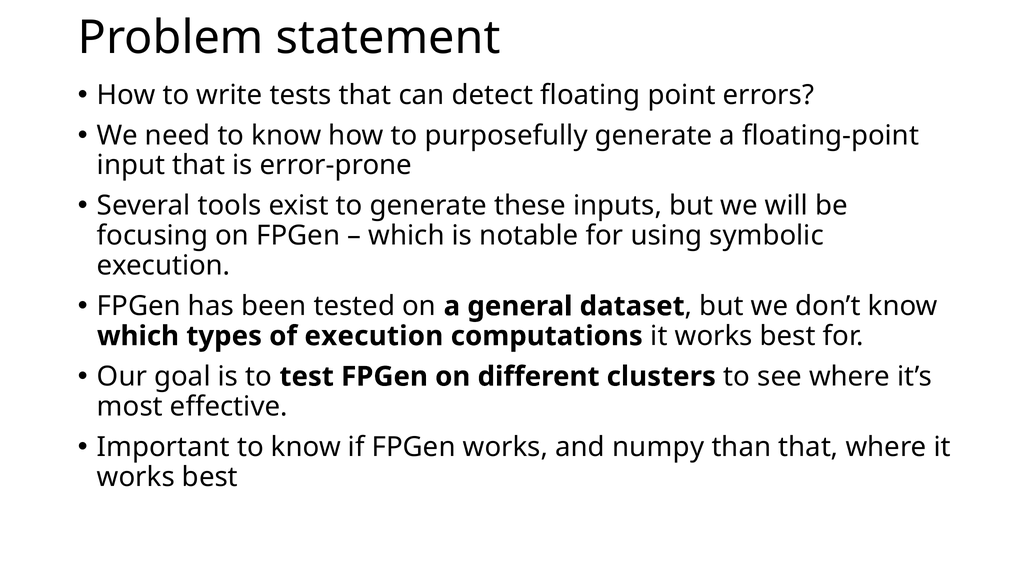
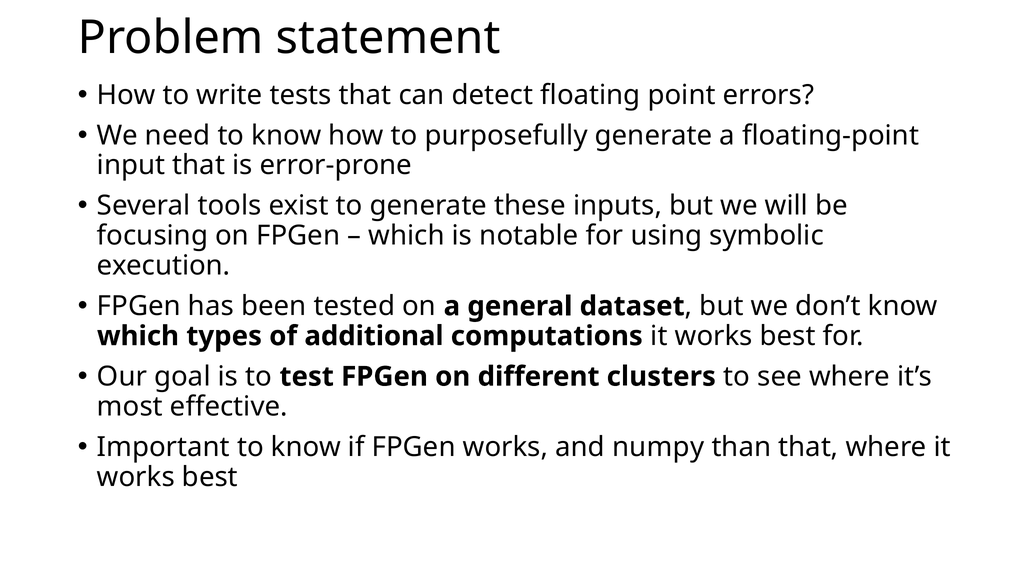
of execution: execution -> additional (374, 336)
